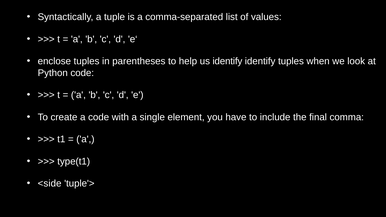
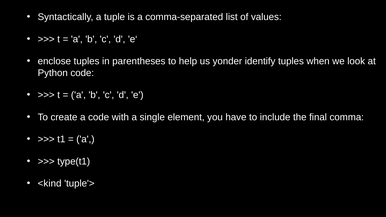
us identify: identify -> yonder (227, 61)
<side: <side -> <kind (50, 184)
